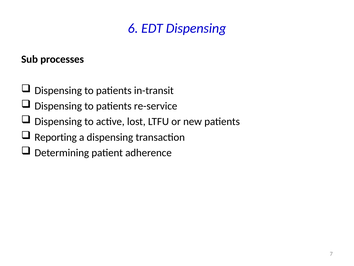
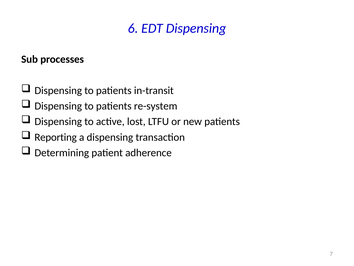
re-service: re-service -> re-system (156, 106)
